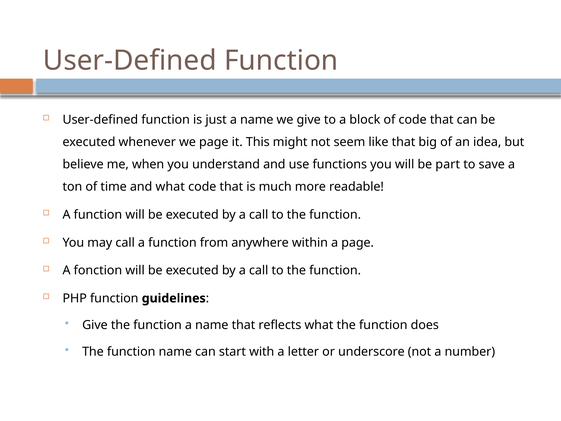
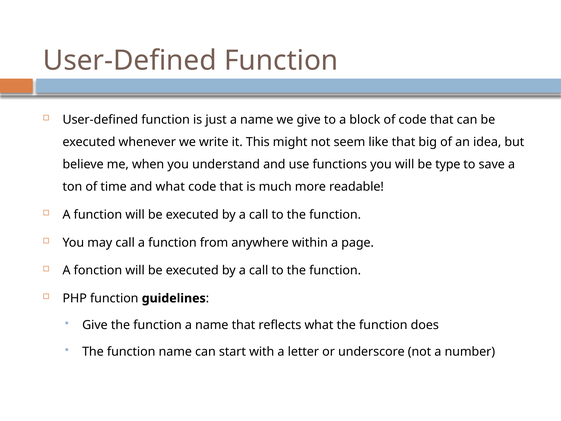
we page: page -> write (214, 142)
part: part -> type (448, 164)
